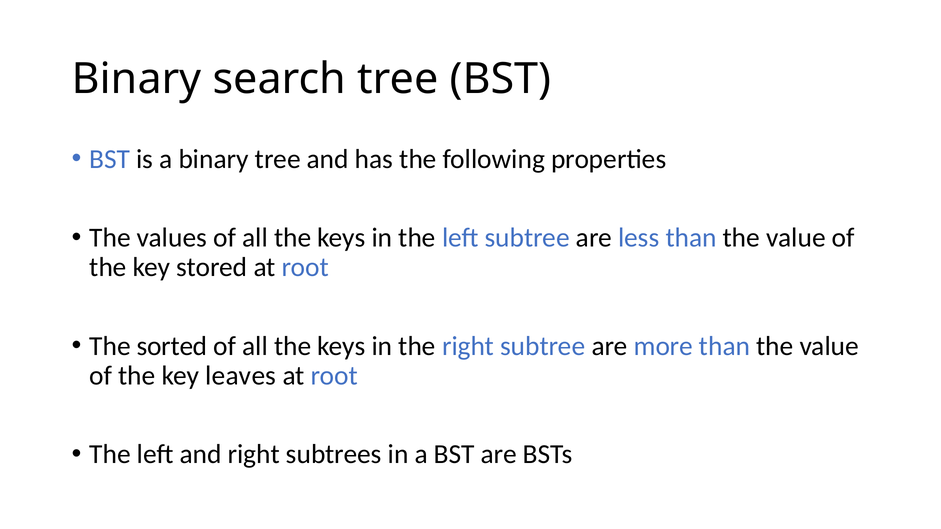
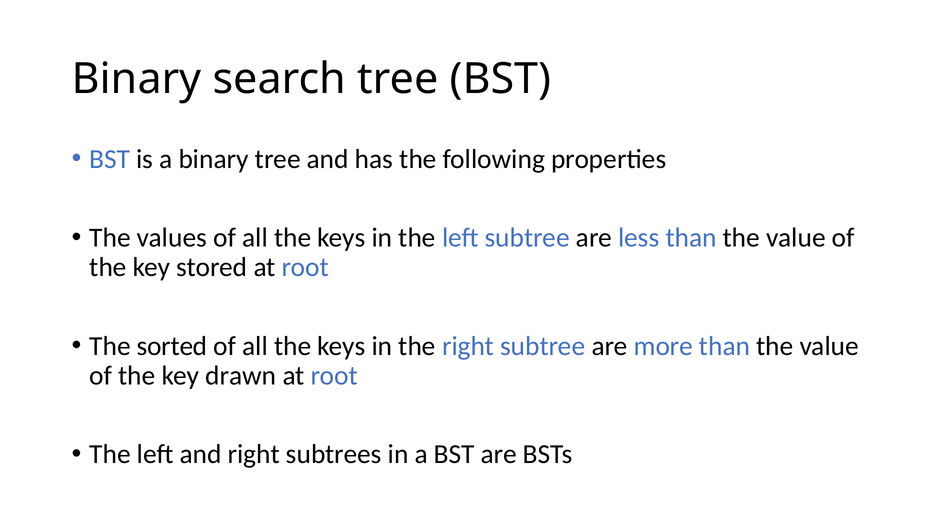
leaves: leaves -> drawn (241, 376)
